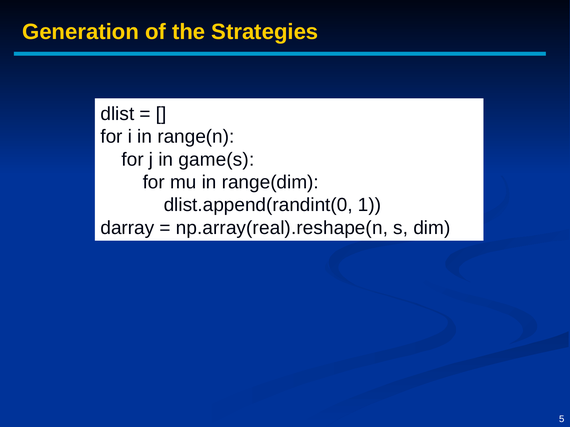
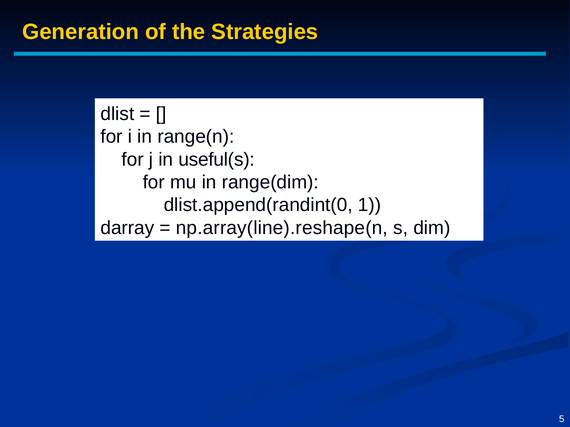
game(s: game(s -> useful(s (217, 160)
np.array(real).reshape(n: np.array(real).reshape(n -> np.array(line).reshape(n (282, 228)
